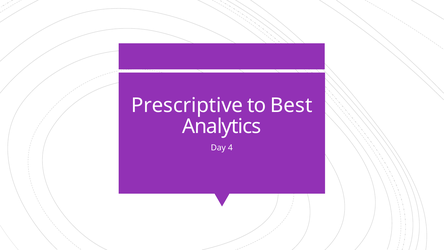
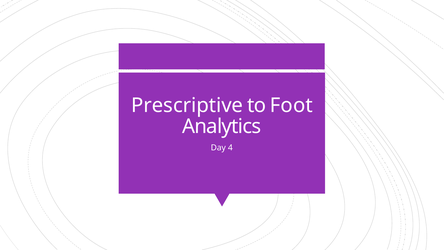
Best: Best -> Foot (291, 105)
